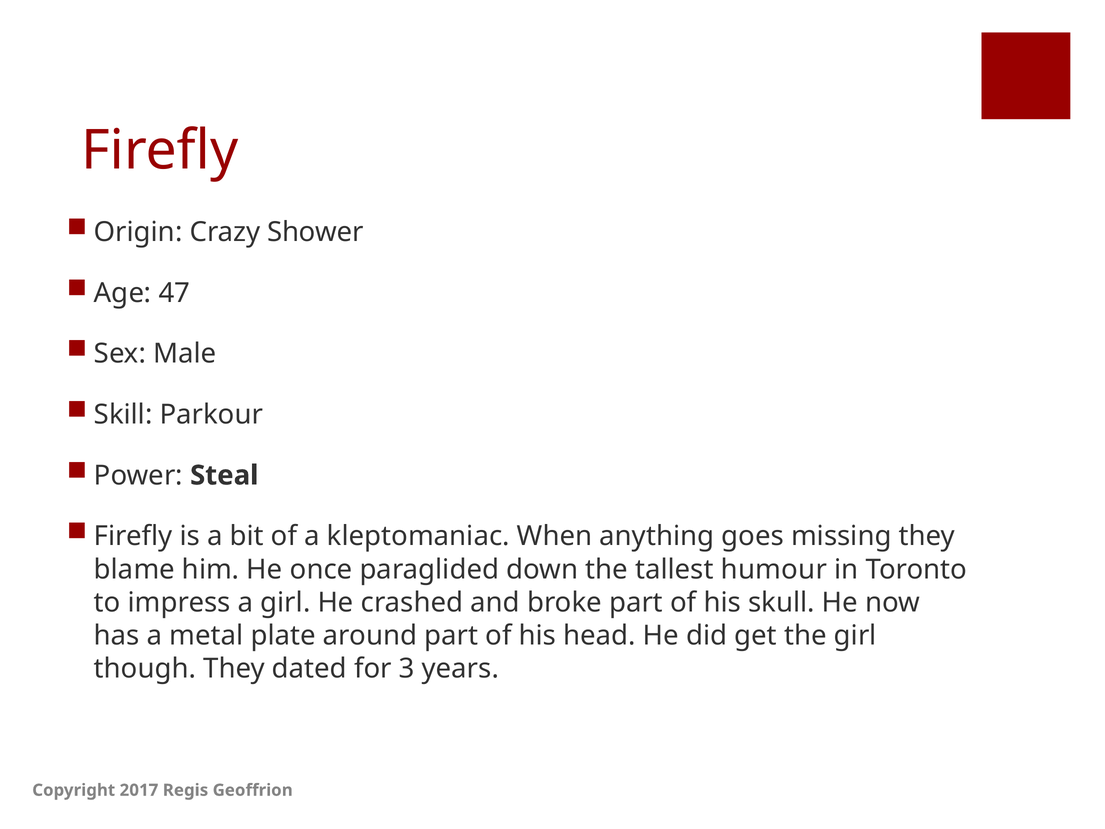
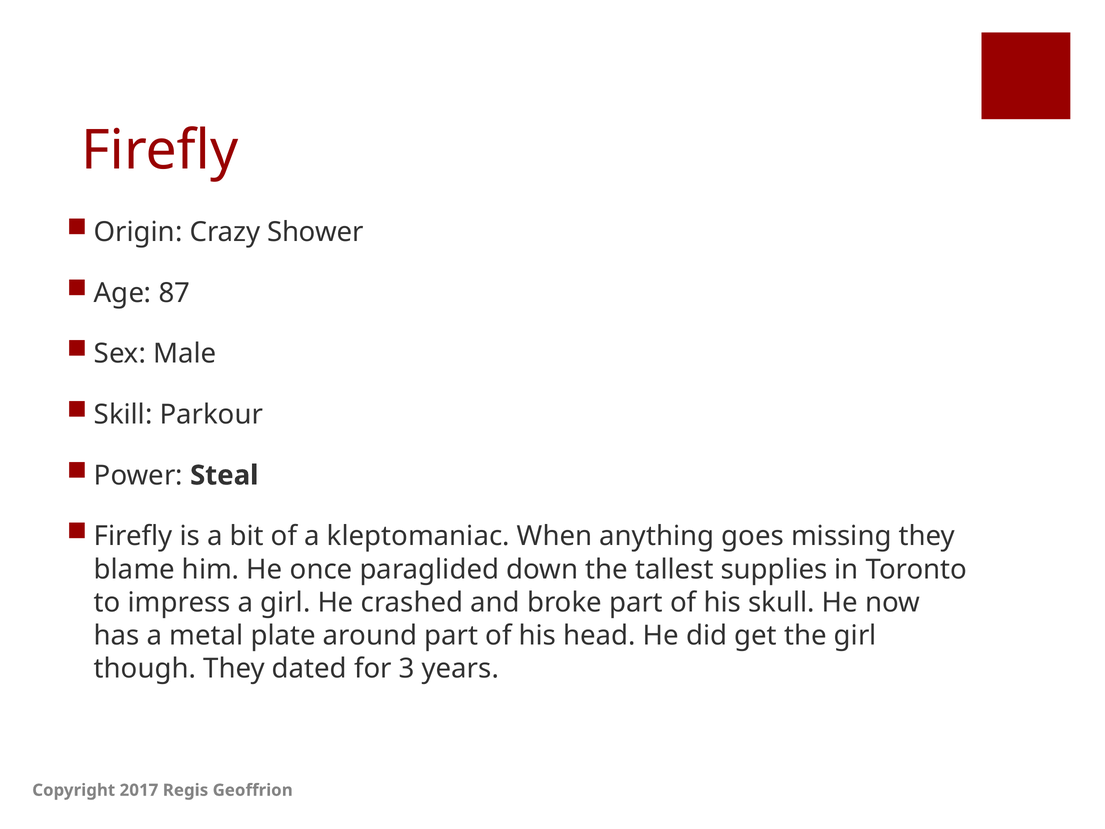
47: 47 -> 87 (174, 293)
humour: humour -> supplies (774, 569)
